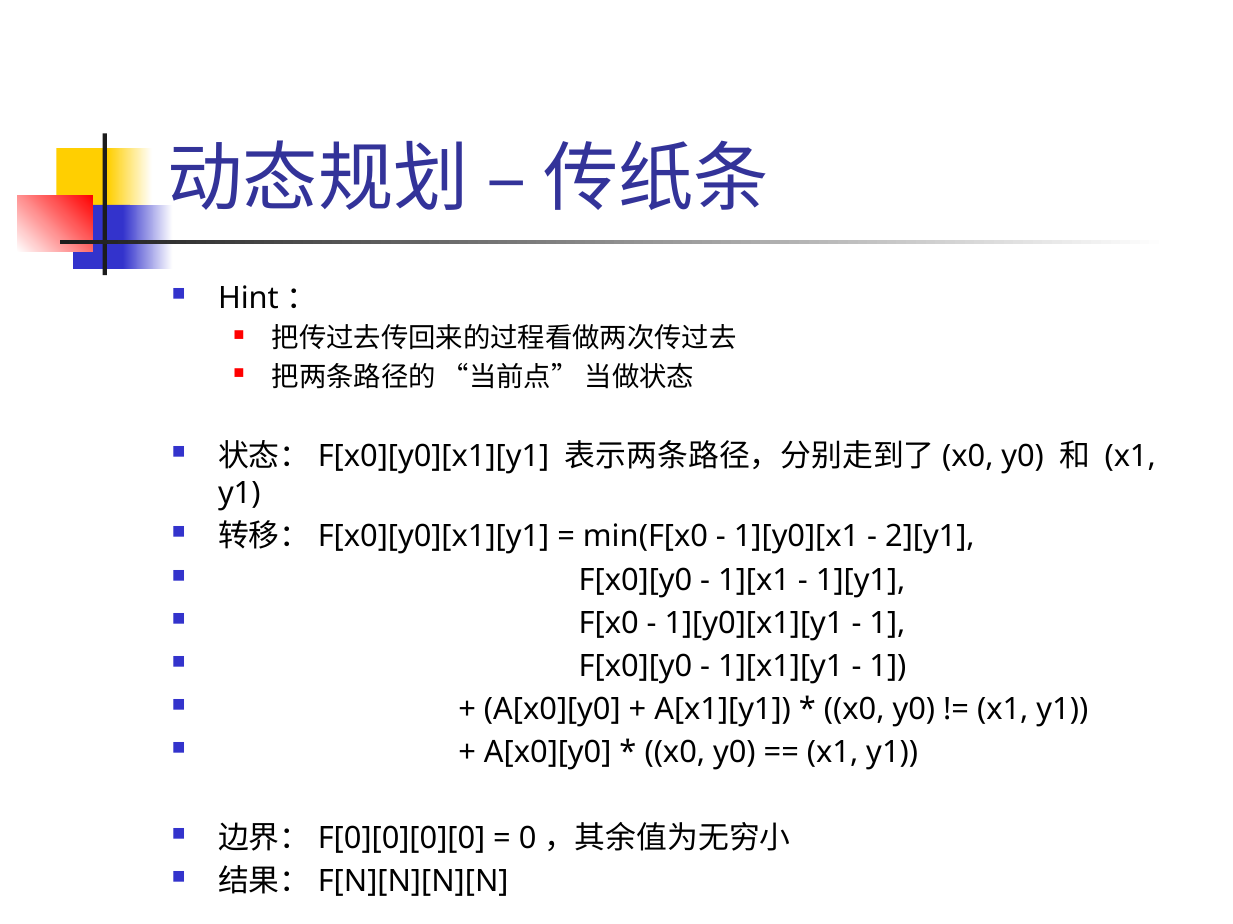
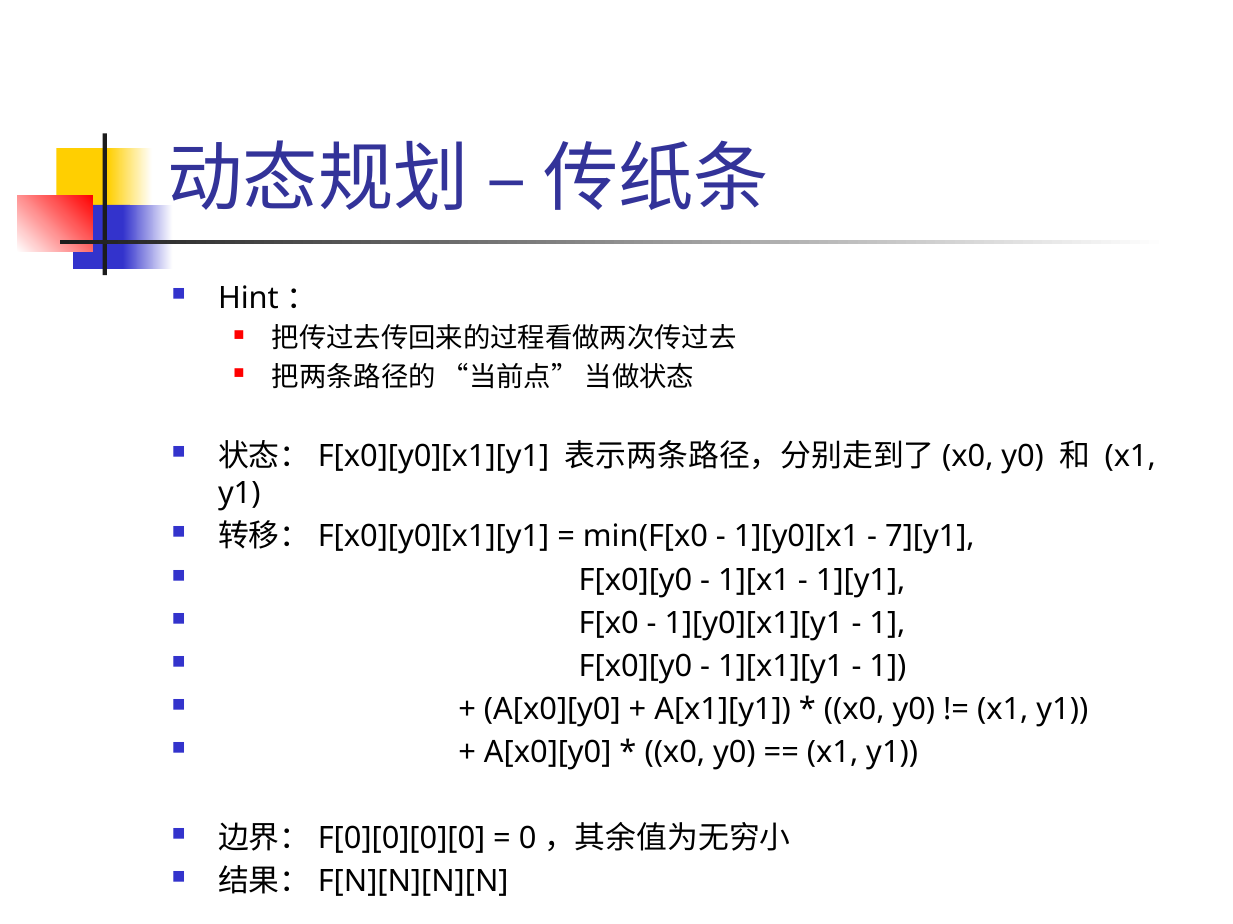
2][y1: 2][y1 -> 7][y1 (930, 537)
